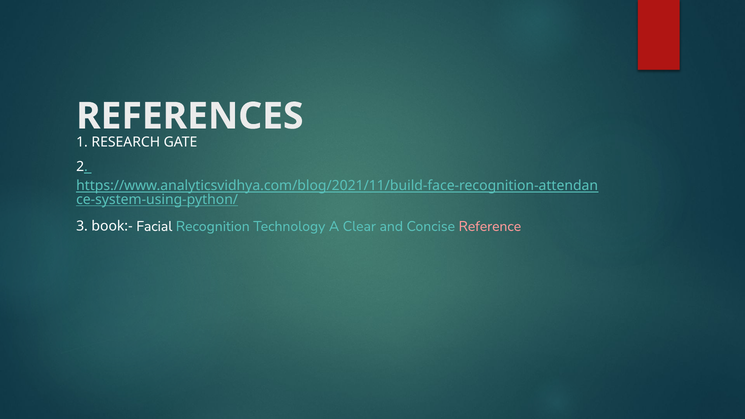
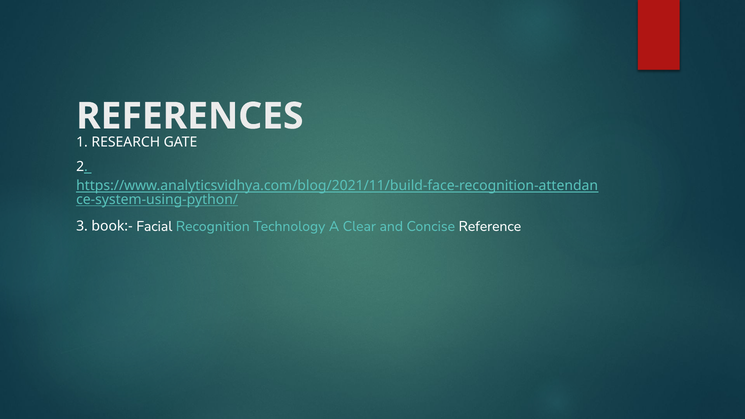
Reference colour: pink -> white (490, 226)
